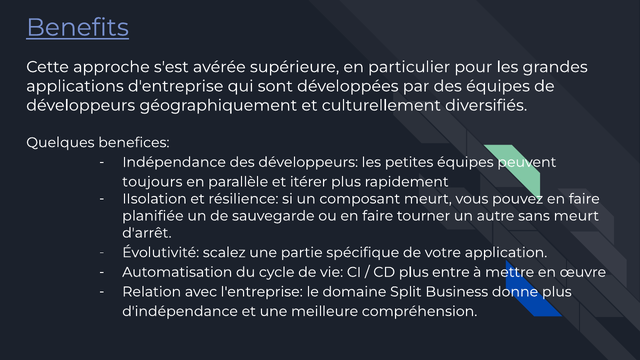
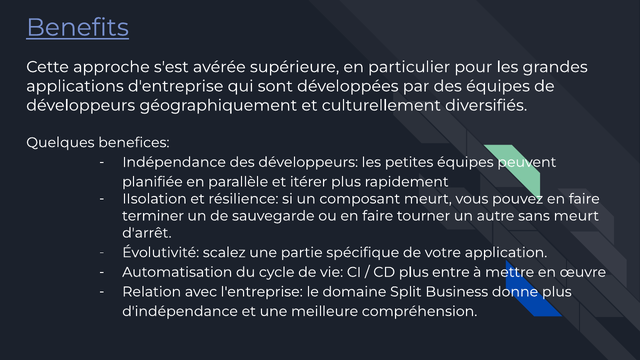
toujours: toujours -> planifiée (152, 182)
planifiée: planifiée -> terminer (153, 216)
